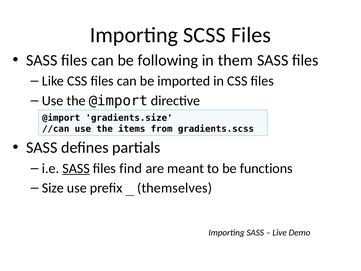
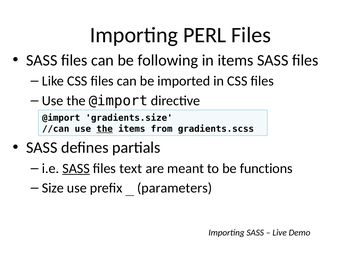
SCSS: SCSS -> PERL (205, 35)
in them: them -> items (235, 60)
the underline: none -> present (105, 129)
find: find -> text (131, 168)
themselves: themselves -> parameters (175, 188)
